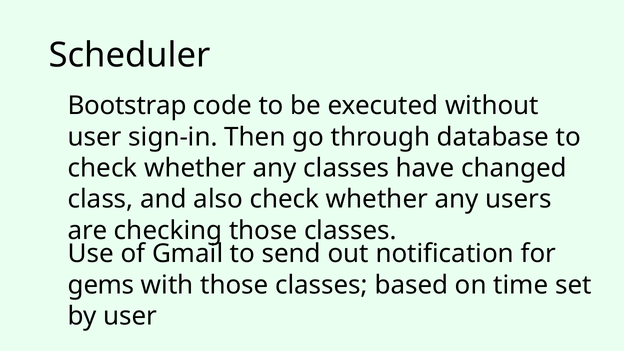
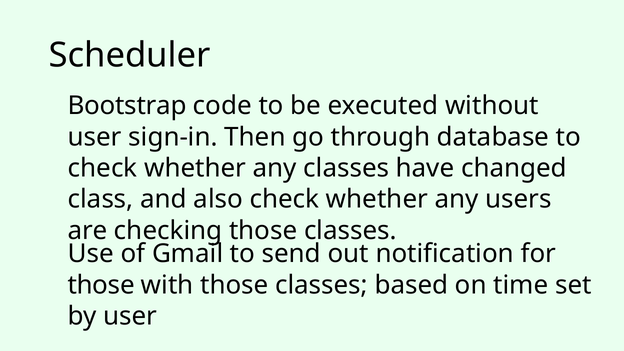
gems: gems -> those (101, 285)
